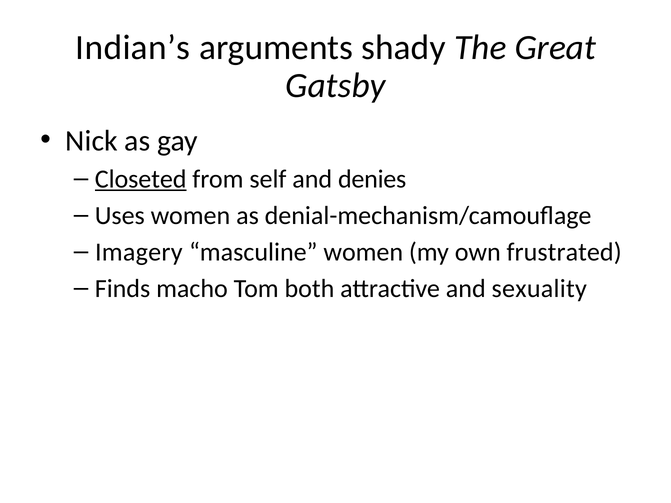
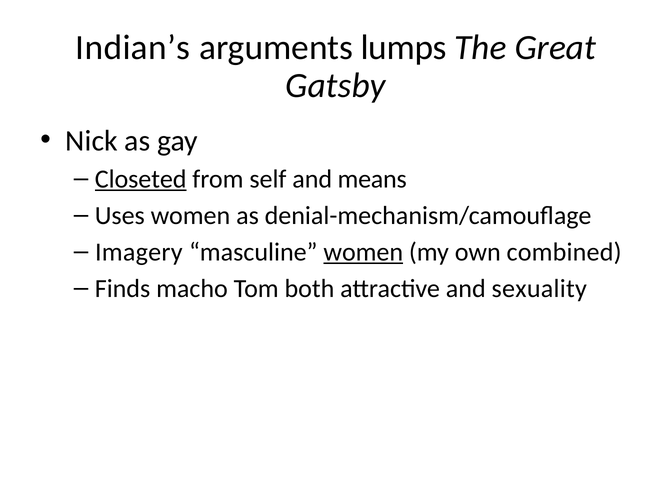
shady: shady -> lumps (404, 48)
denies: denies -> means (372, 179)
women underline: none -> present (363, 252)
frustrated: frustrated -> combined (564, 252)
